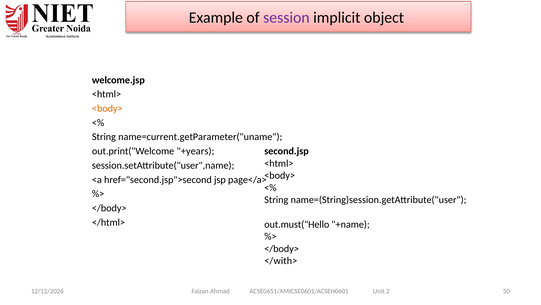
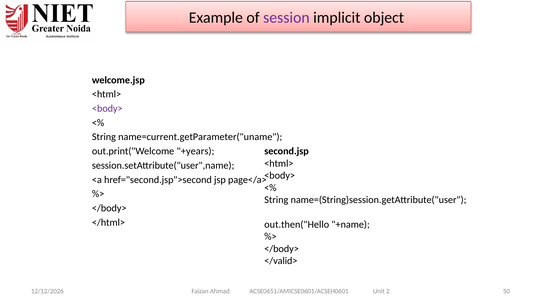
<body> colour: orange -> purple (107, 108)
out.must("Hello: out.must("Hello -> out.then("Hello (297, 224)
</with>: </with> -> </valid> (281, 260)
